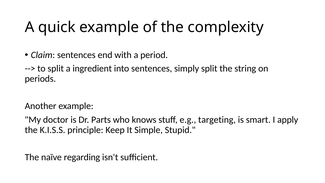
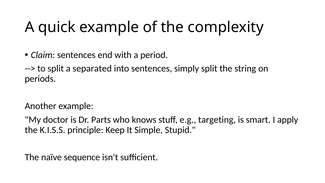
ingredient: ingredient -> separated (92, 69)
regarding: regarding -> sequence (82, 157)
